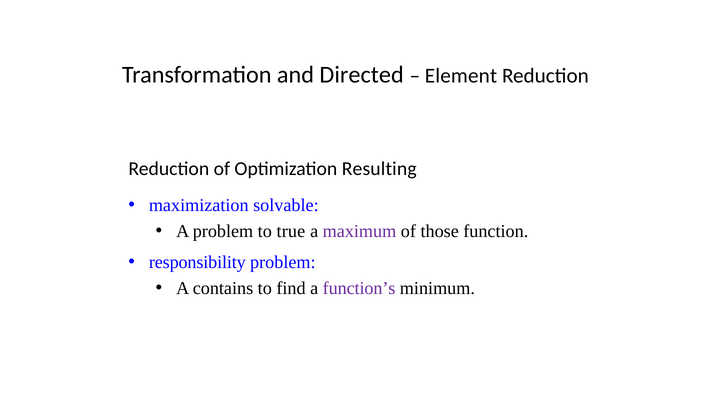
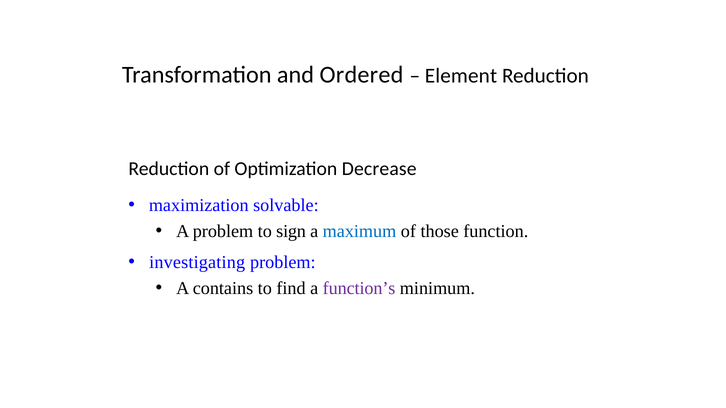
Directed: Directed -> Ordered (361, 75)
Resulting: Resulting -> Decrease (379, 169)
true: true -> sign (291, 232)
maximum colour: purple -> blue (360, 232)
responsibility: responsibility -> investigating (197, 262)
